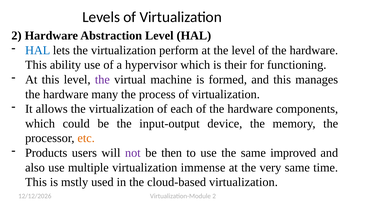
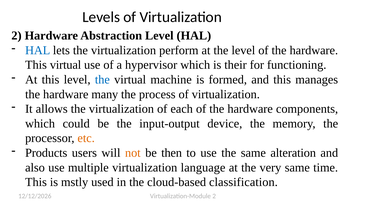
This ability: ability -> virtual (66, 65)
the colour: purple -> blue (102, 80)
not colour: purple -> orange (133, 153)
improved: improved -> alteration (293, 153)
immense: immense -> language (203, 167)
cloud-based virtualization: virtualization -> classification (243, 182)
